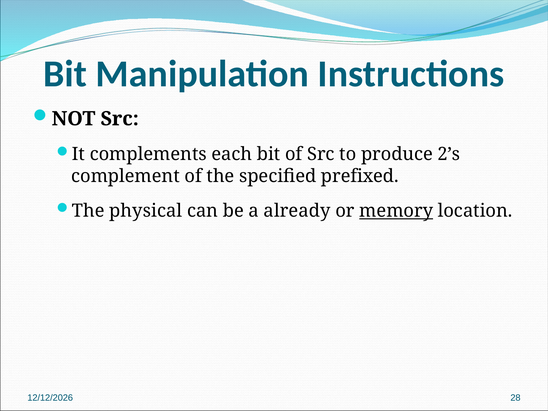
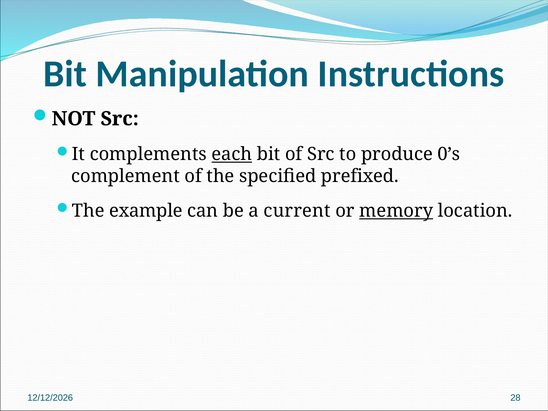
each underline: none -> present (232, 154)
2’s: 2’s -> 0’s (449, 154)
physical: physical -> example (146, 211)
already: already -> current (297, 211)
